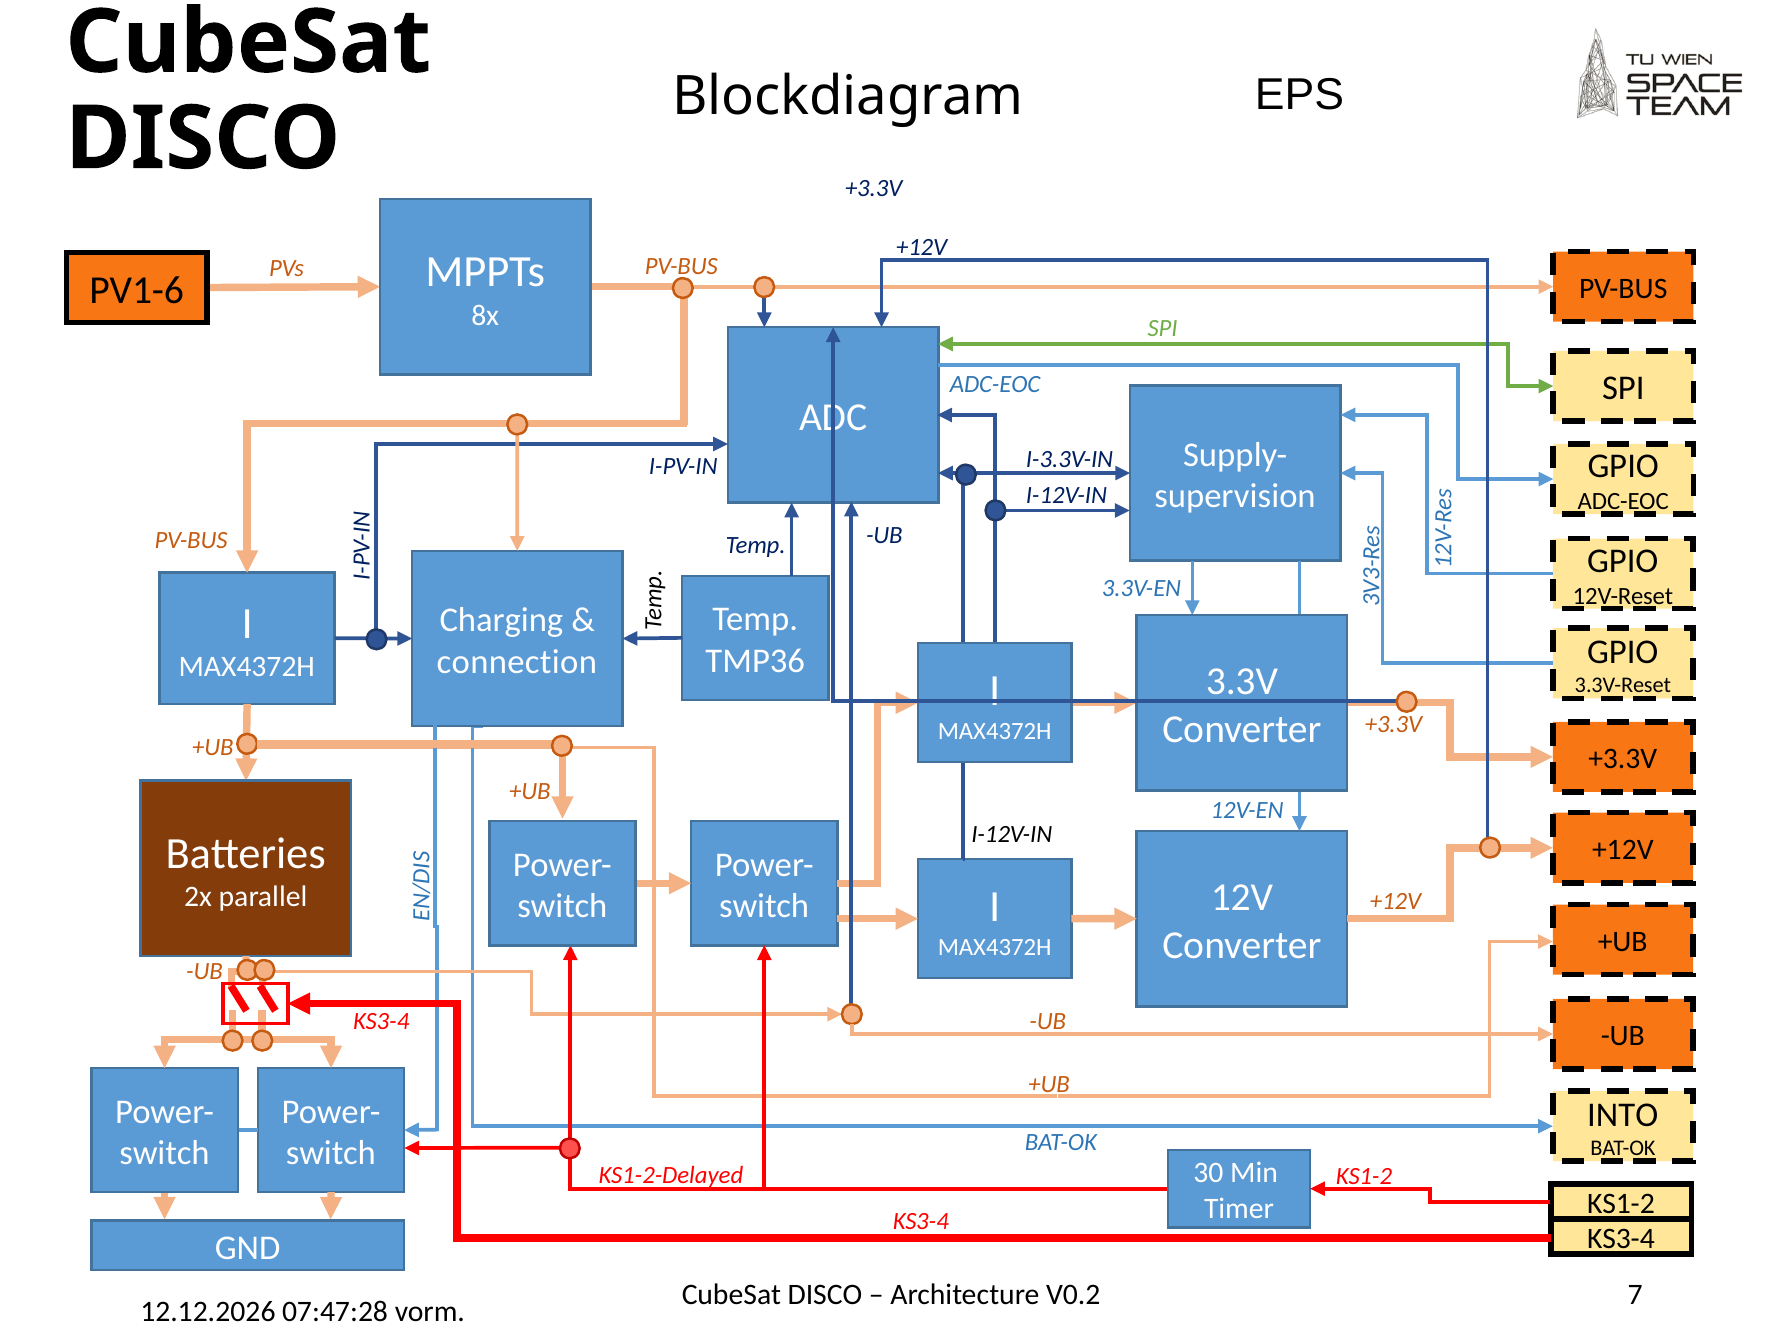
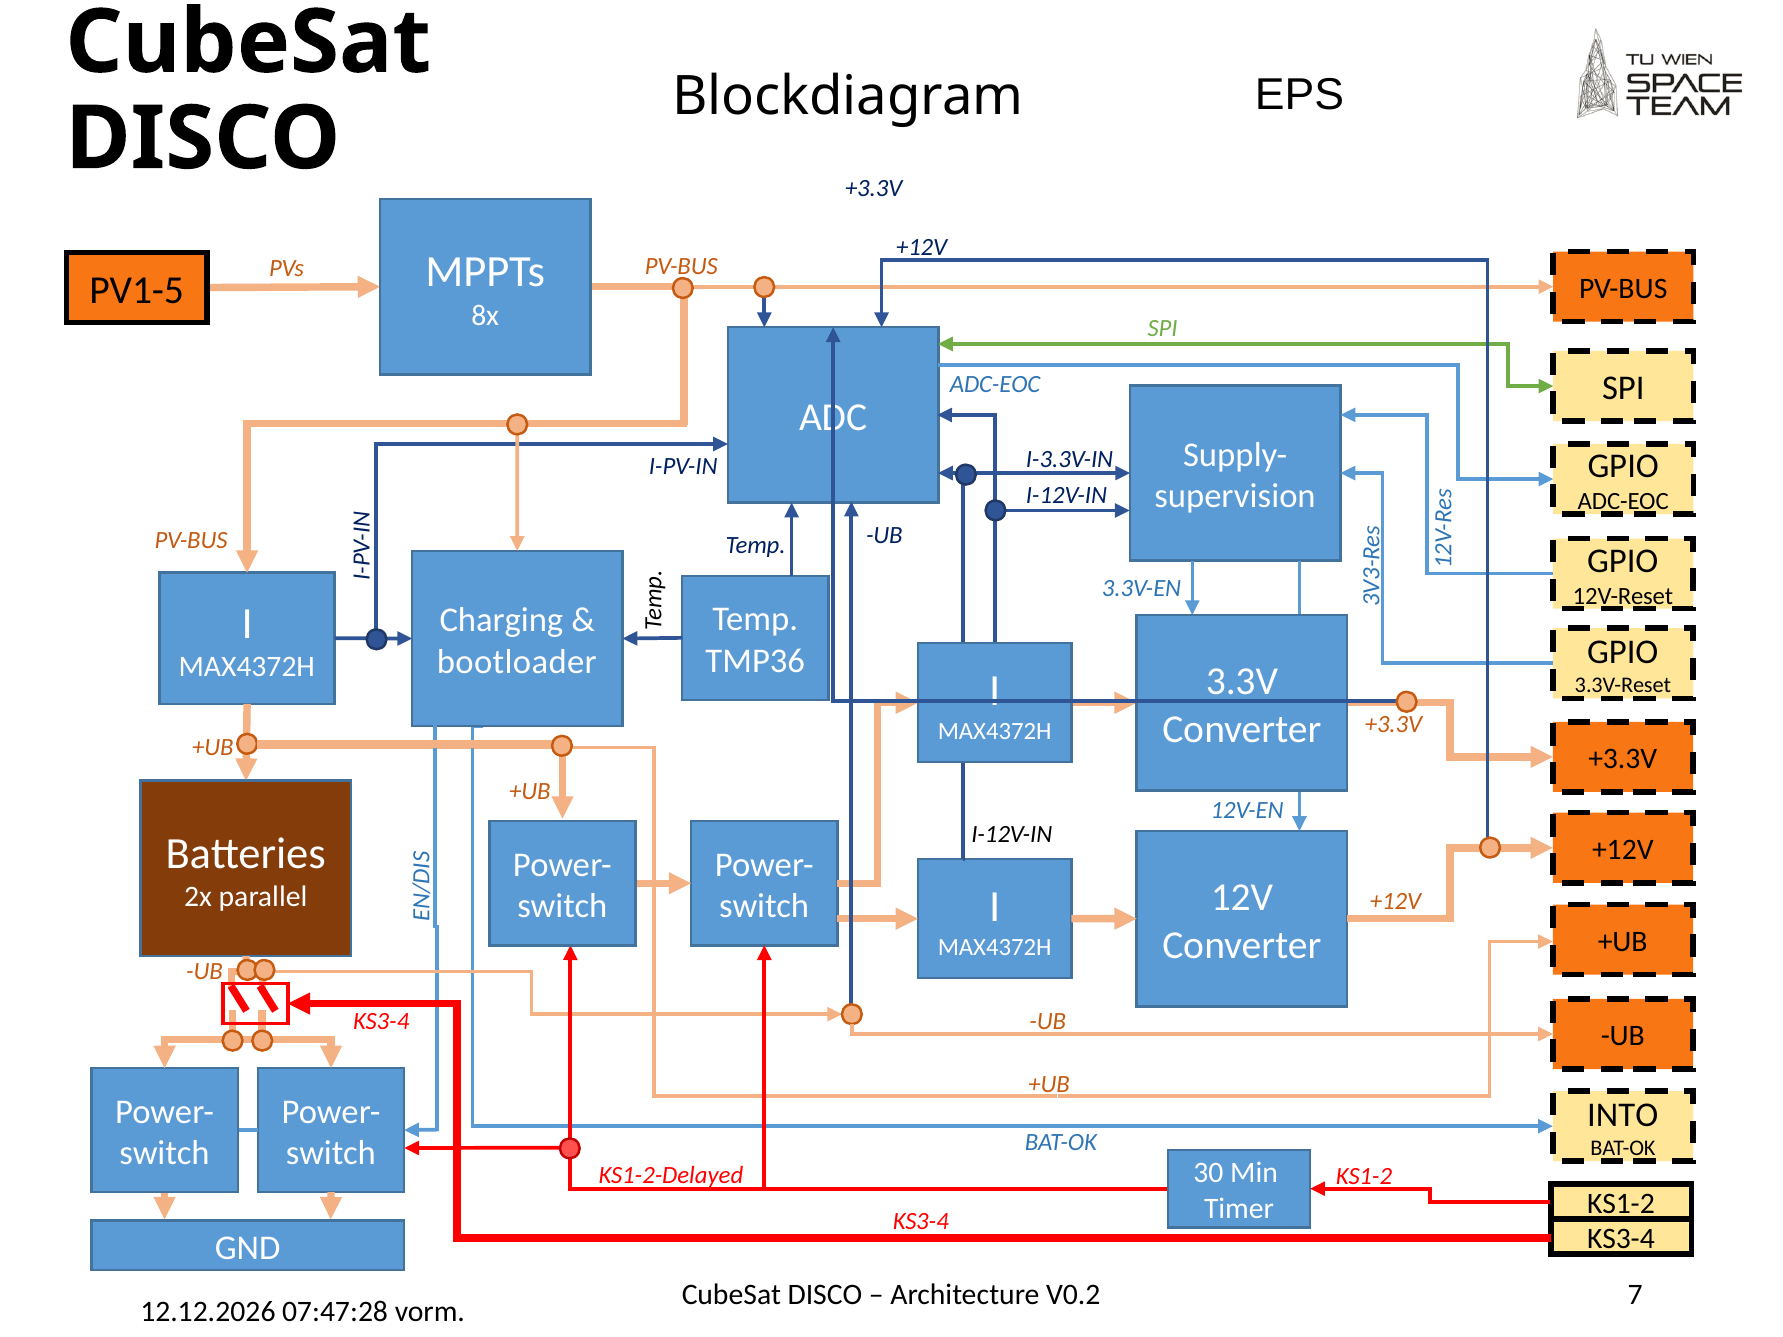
PV1-6: PV1-6 -> PV1-5 (137, 290)
connection: connection -> bootloader (517, 662)
